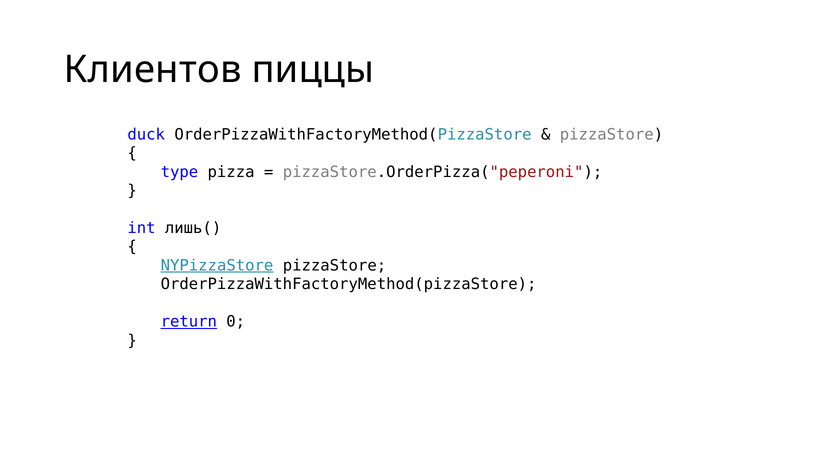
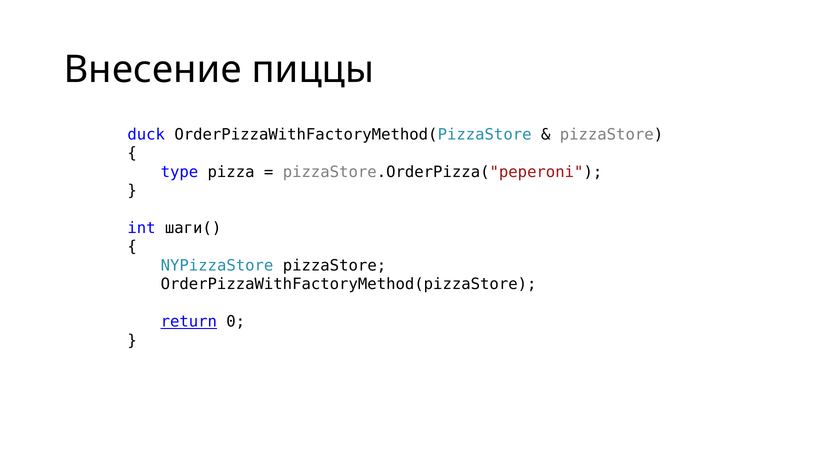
Клиентов: Клиентов -> Внесение (153, 70)
лишь(: лишь( -> шаги( (193, 228)
NYPizzaStore underline: present -> none (217, 266)
